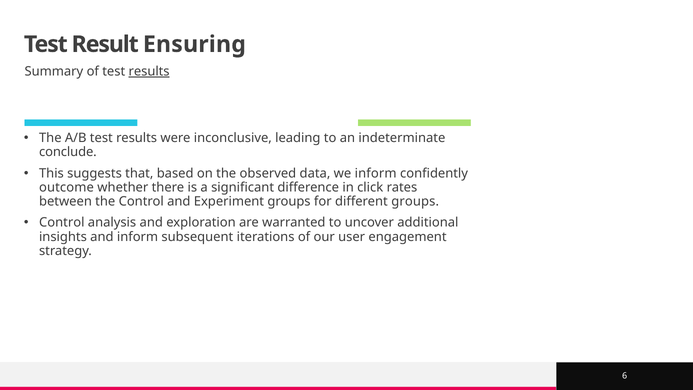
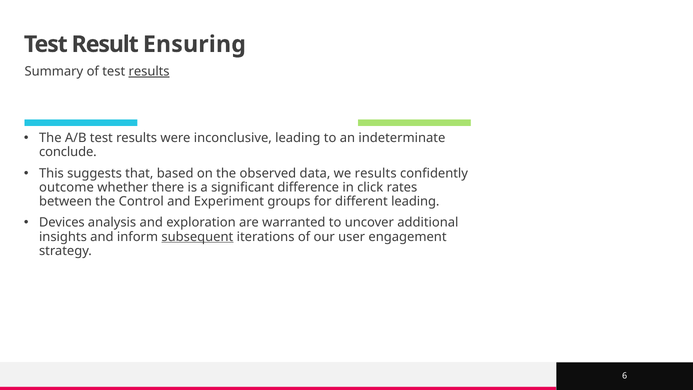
we inform: inform -> results (376, 173)
different groups: groups -> leading (415, 201)
Control: Control -> Devices (62, 223)
subsequent underline: none -> present (197, 237)
